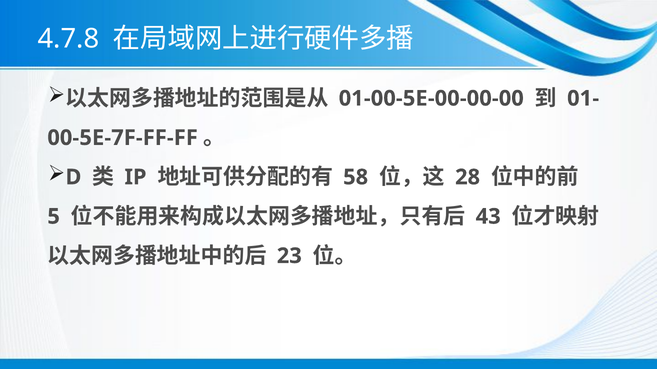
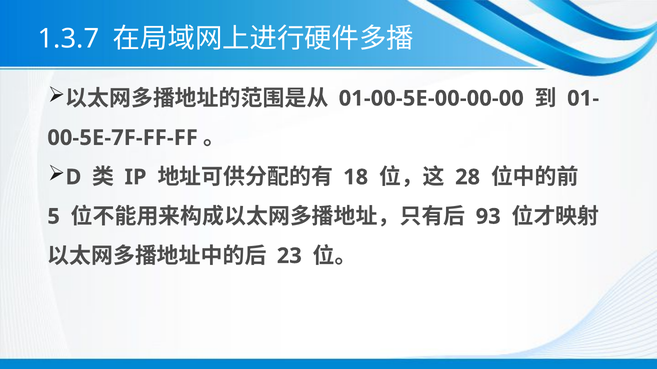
4.7.8: 4.7.8 -> 1.3.7 (69, 39)
58: 58 -> 18 (356, 177)
43: 43 -> 93 (488, 217)
